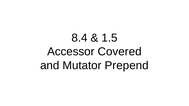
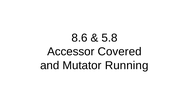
8.4: 8.4 -> 8.6 (79, 38)
1.5: 1.5 -> 5.8 (109, 38)
Prepend: Prepend -> Running (127, 66)
